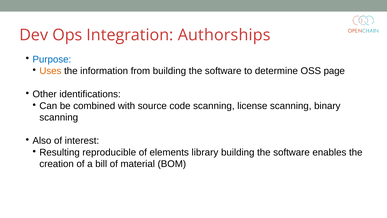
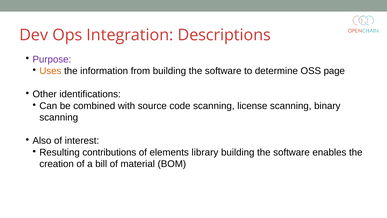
Authorships: Authorships -> Descriptions (224, 35)
Purpose colour: blue -> purple (52, 59)
reproducible: reproducible -> contributions (109, 152)
